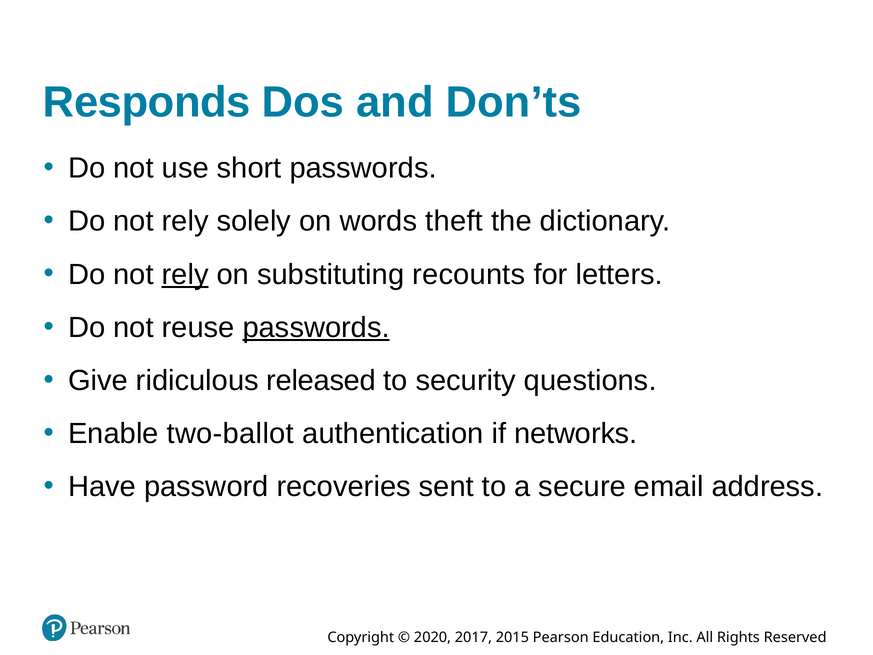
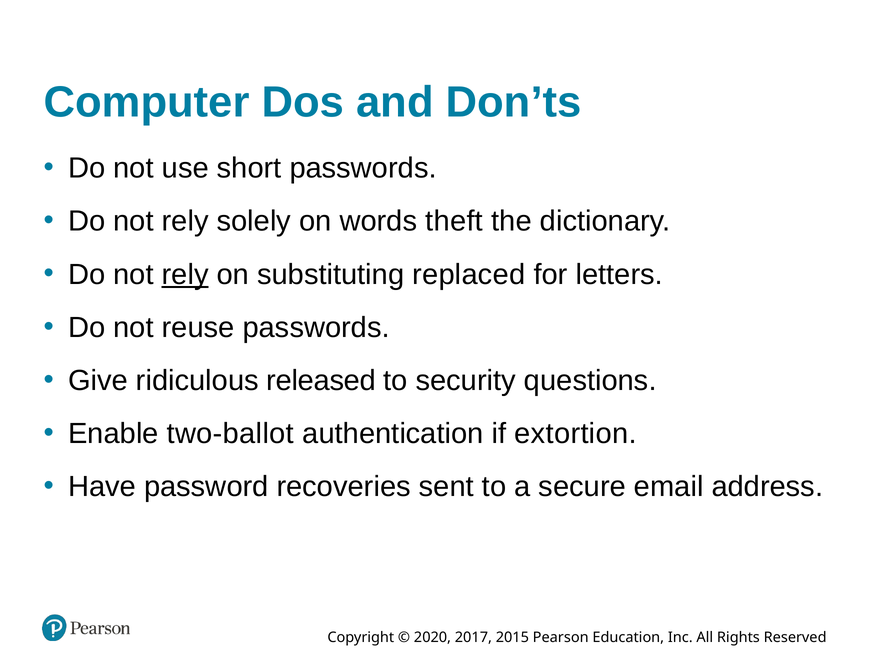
Responds: Responds -> Computer (147, 102)
recounts: recounts -> replaced (469, 274)
passwords underline: present -> none (316, 327)
networks: networks -> extortion (576, 434)
